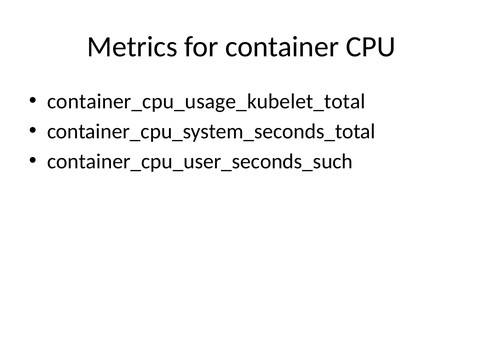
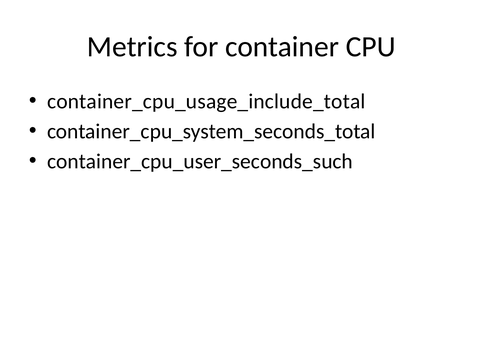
container_cpu_usage_kubelet_total: container_cpu_usage_kubelet_total -> container_cpu_usage_include_total (206, 101)
